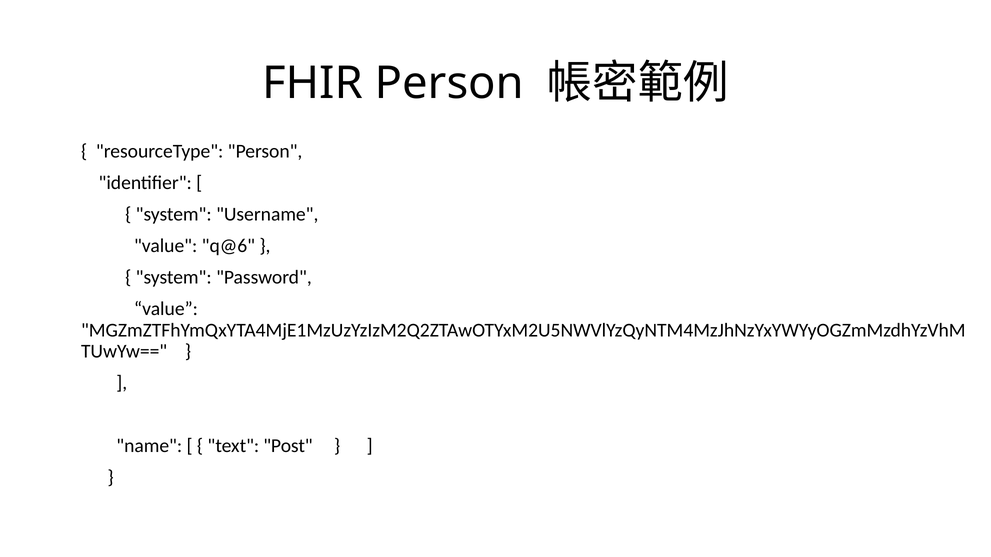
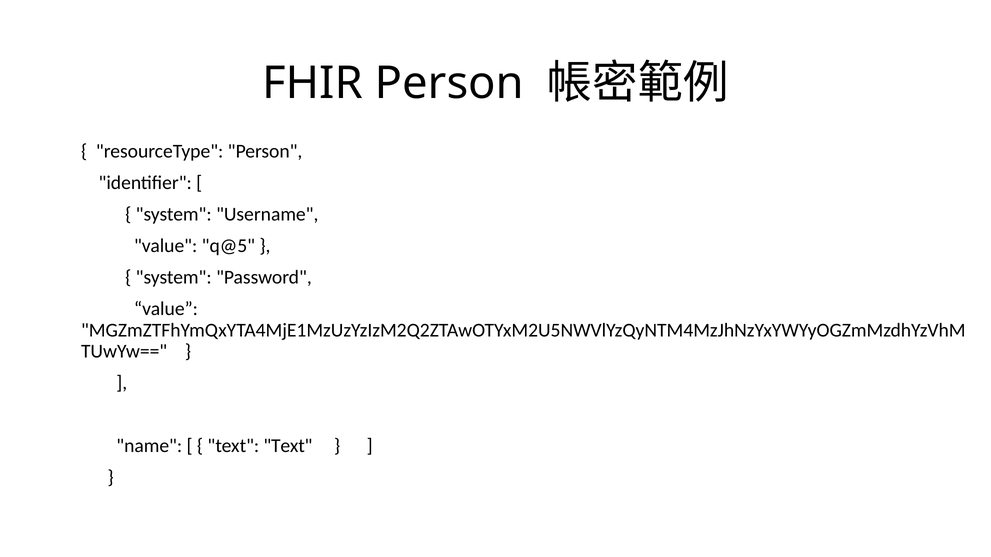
q@6: q@6 -> q@5 (228, 246)
text Post: Post -> Text (288, 446)
